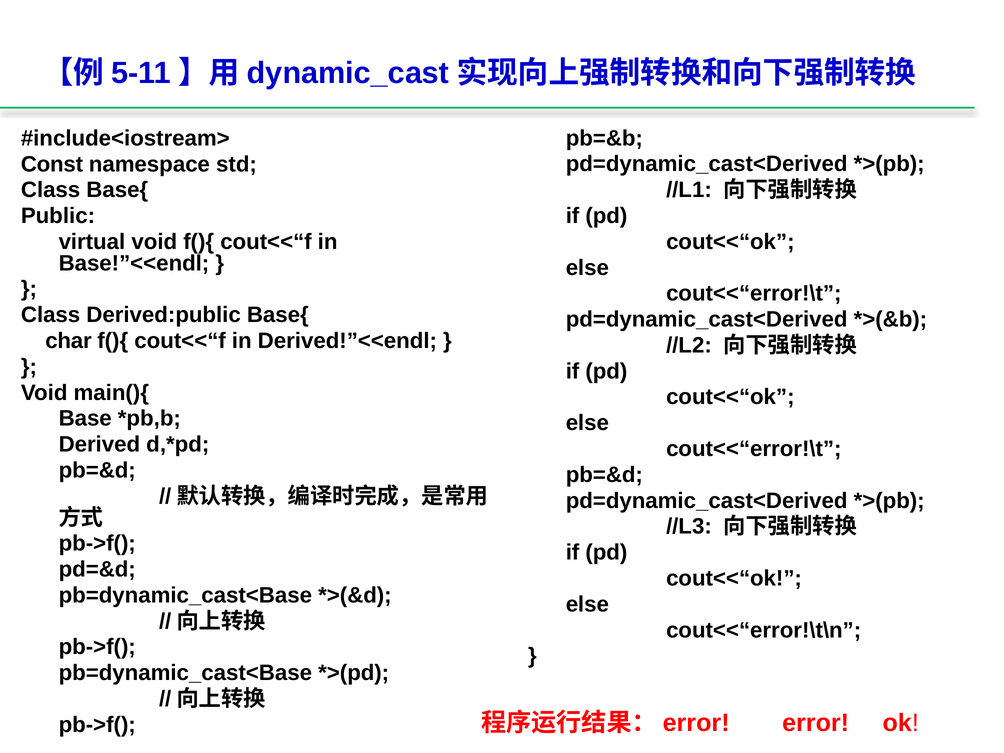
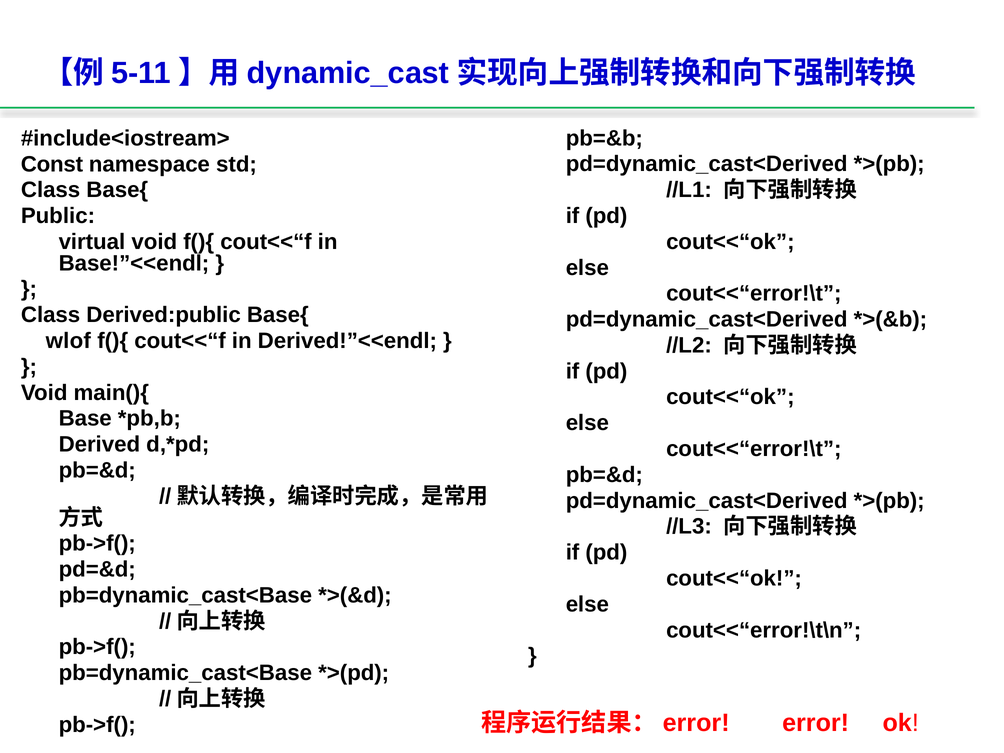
char: char -> wlof (68, 341)
